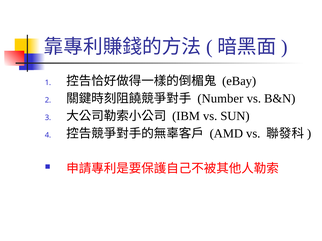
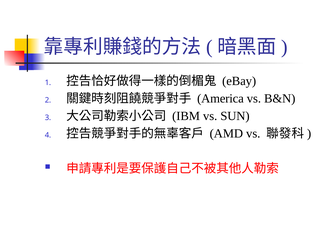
Number: Number -> America (220, 99)
